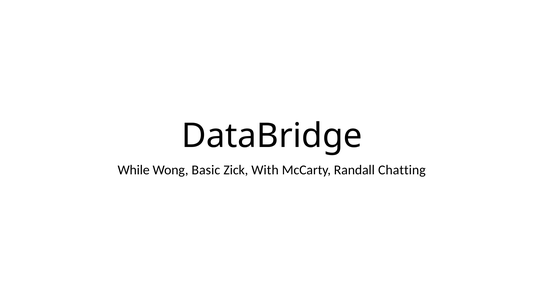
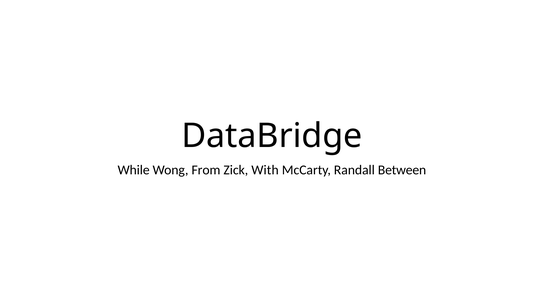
Basic: Basic -> From (206, 170)
Chatting: Chatting -> Between (402, 170)
